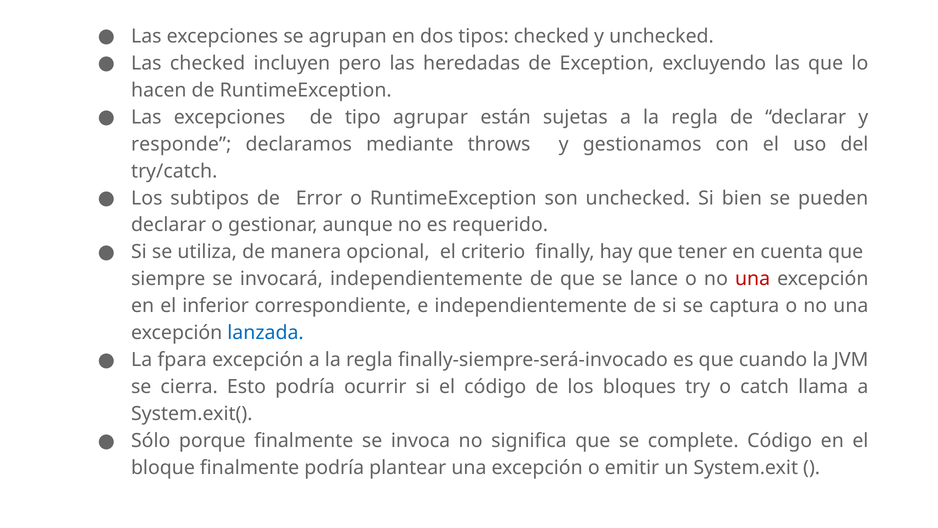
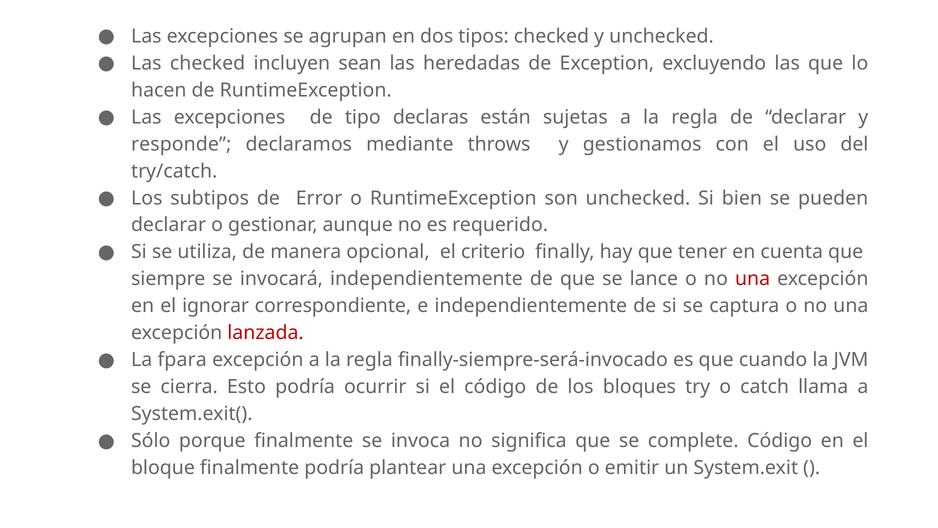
pero: pero -> sean (360, 63)
agrupar: agrupar -> declaras (431, 117)
inferior: inferior -> ignorar (216, 306)
lanzada colour: blue -> red (266, 333)
